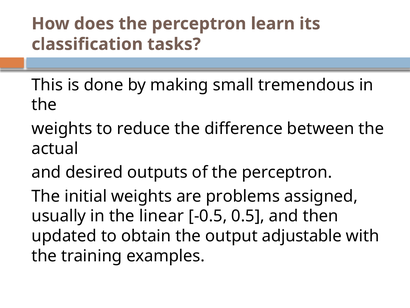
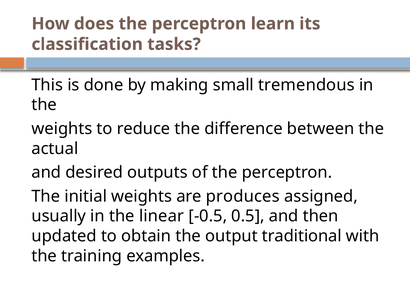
problems: problems -> produces (243, 196)
adjustable: adjustable -> traditional (302, 236)
